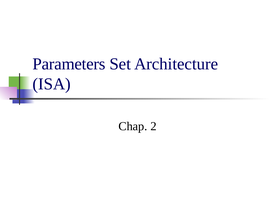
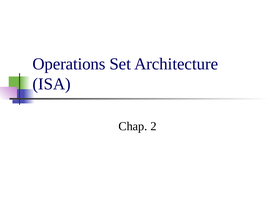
Parameters: Parameters -> Operations (69, 64)
